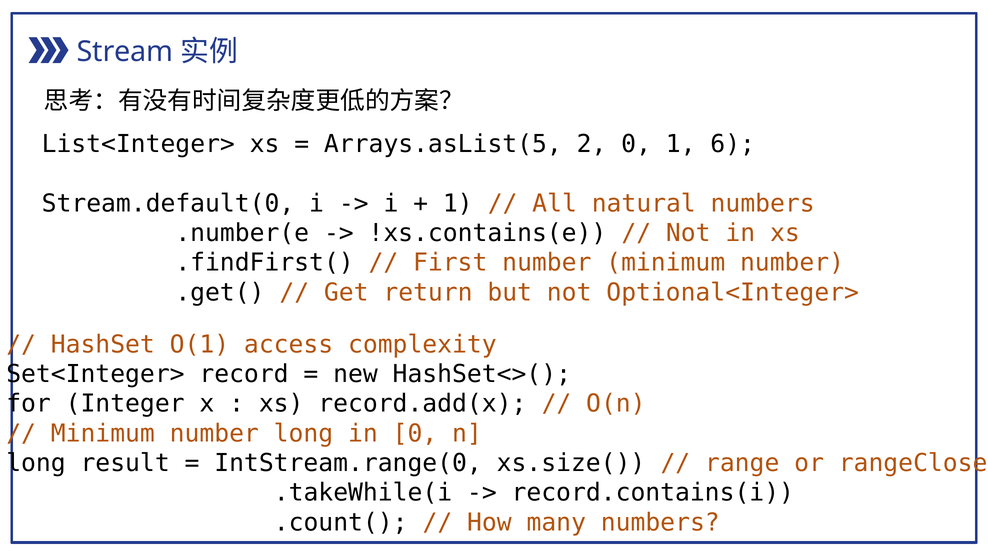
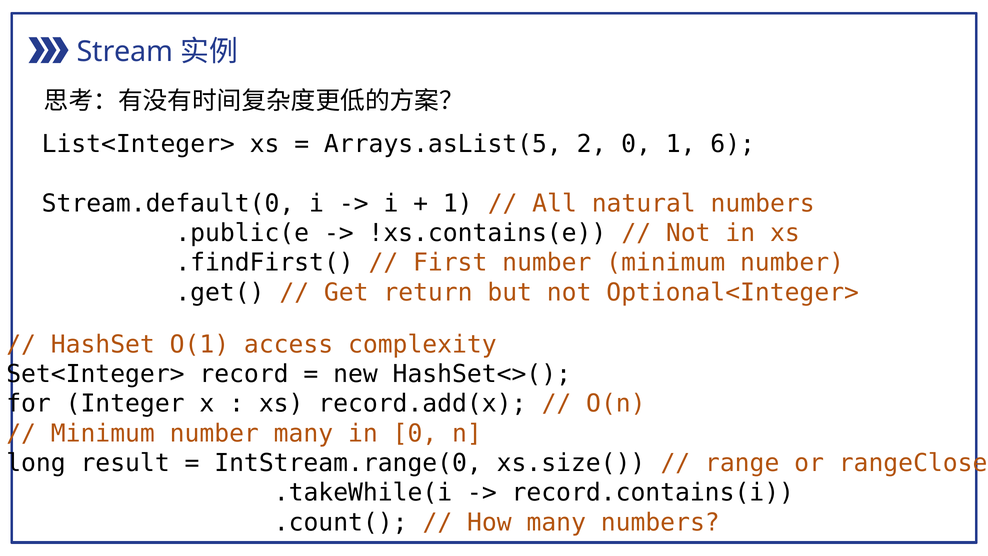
.number(e: .number(e -> .public(e (242, 233)
number long: long -> many (303, 433)
